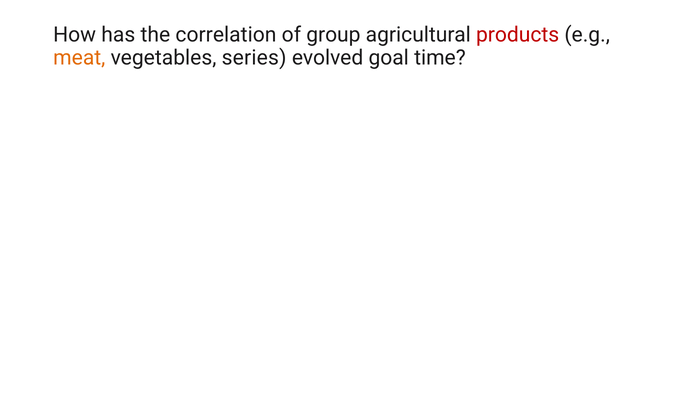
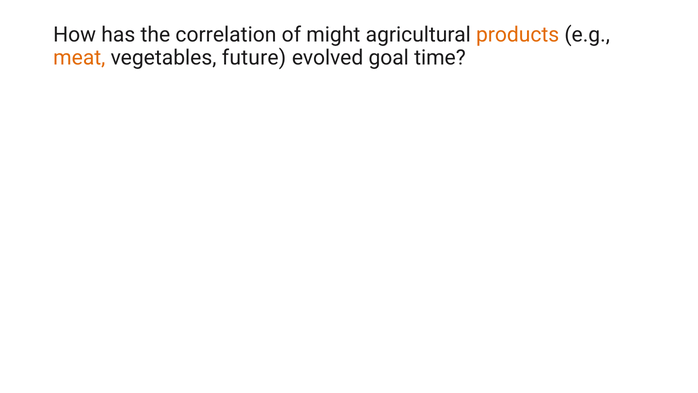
group: group -> might (333, 35)
products colour: red -> orange (518, 35)
series: series -> future (254, 58)
